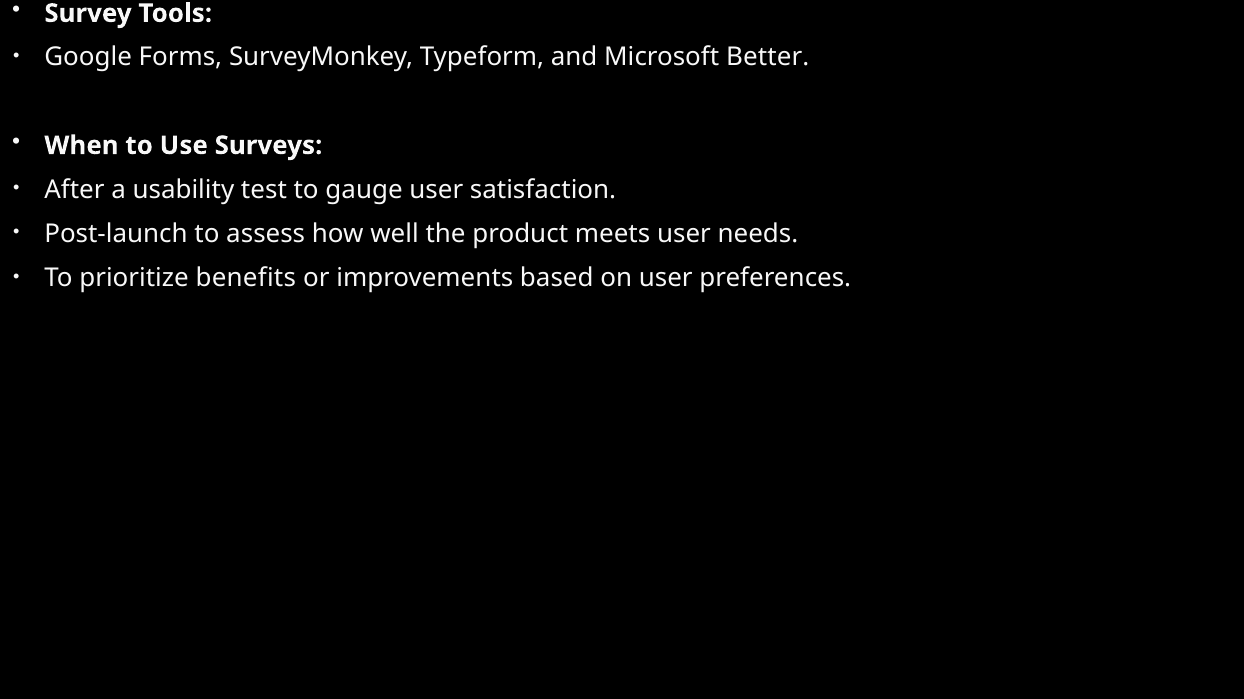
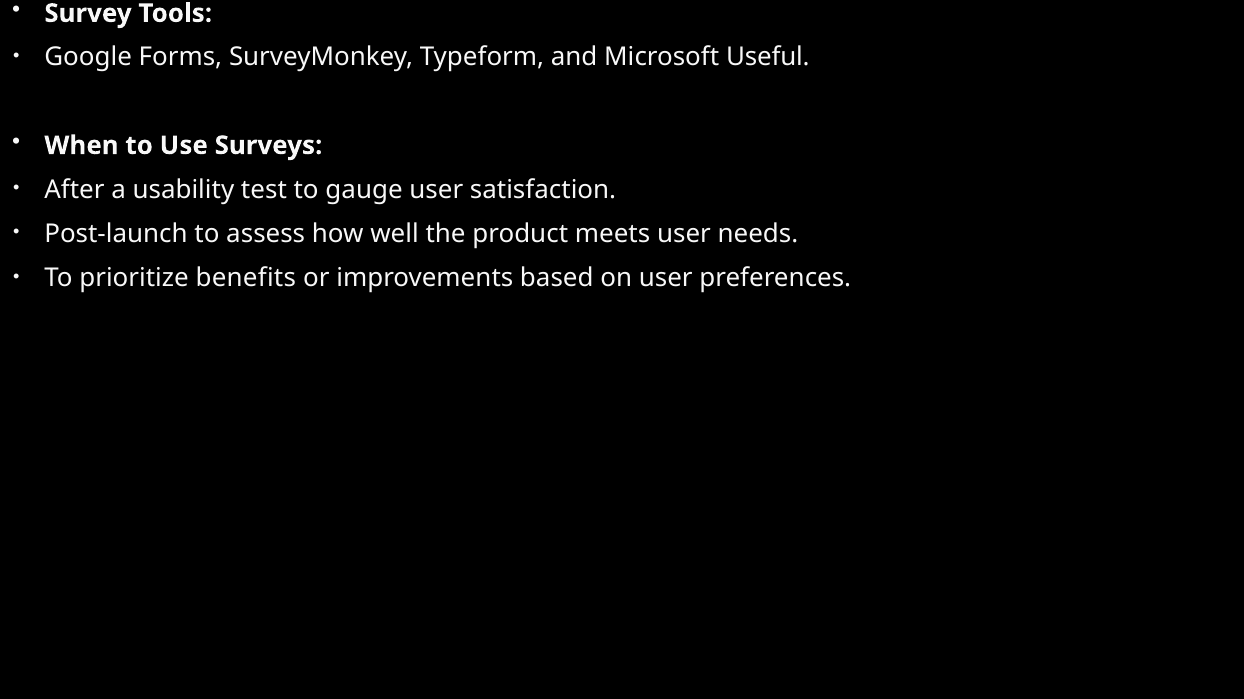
Better: Better -> Useful (768, 57)
